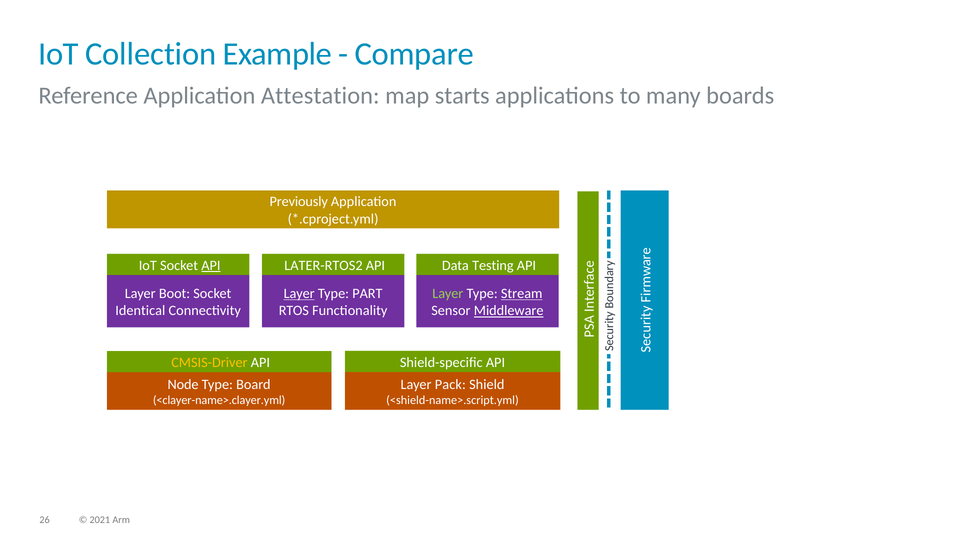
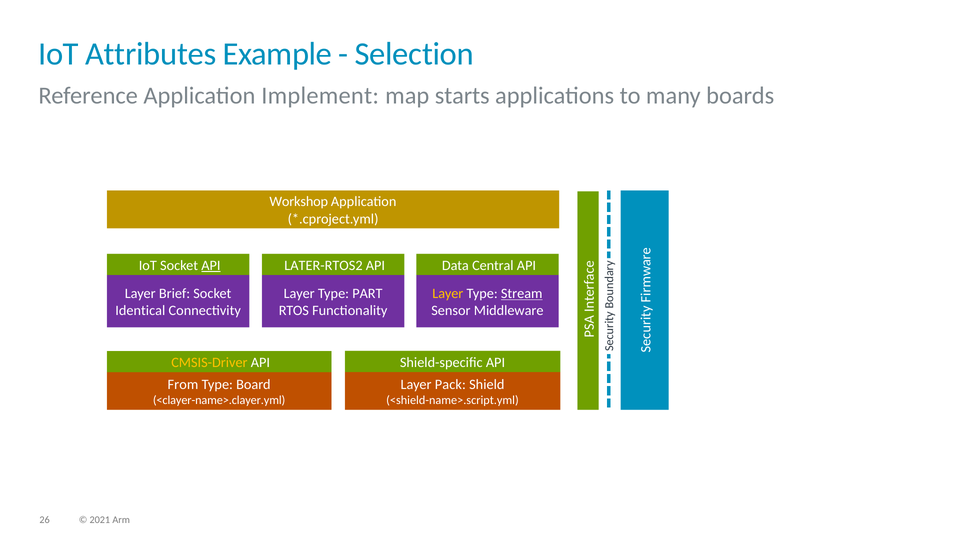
Collection: Collection -> Attributes (151, 54)
Compare: Compare -> Selection (414, 54)
Attestation: Attestation -> Implement (320, 96)
Previously: Previously -> Workshop (299, 202)
Testing: Testing -> Central (493, 265)
Boot: Boot -> Brief (175, 294)
Layer underline: present -> none (299, 294)
Layer colour: light green -> yellow (448, 294)
Middleware underline: present -> none (509, 311)
Node: Node -> From (183, 385)
